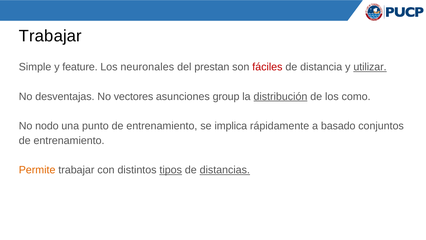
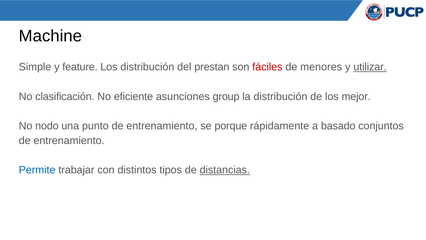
Trabajar: Trabajar -> Machine (50, 36)
Los neuronales: neuronales -> distribución (147, 67)
distancia: distancia -> menores (321, 67)
desventajas: desventajas -> clasificación (65, 96)
vectores: vectores -> eficiente (134, 96)
distribución underline: present -> none (280, 96)
como: como -> mejor (356, 96)
implica: implica -> porque (231, 126)
Permite colour: orange -> blue (37, 170)
tipos underline: present -> none (171, 170)
